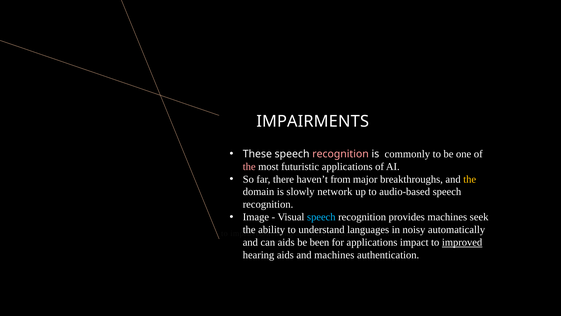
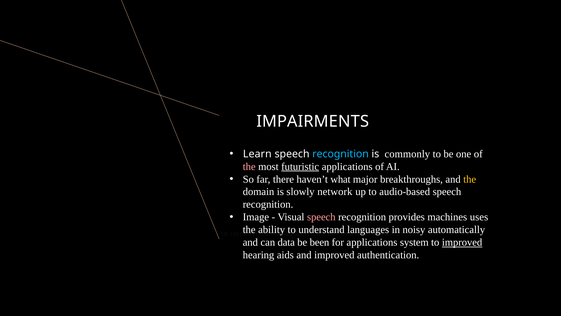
These: These -> Learn (257, 154)
recognition colour: pink -> light blue (341, 154)
futuristic underline: none -> present (300, 166)
from: from -> what (340, 179)
speech colour: light blue -> pink (321, 217)
seek: seek -> uses (479, 217)
can aids: aids -> data (286, 242)
impact: impact -> system (414, 242)
and machines: machines -> improved (334, 255)
